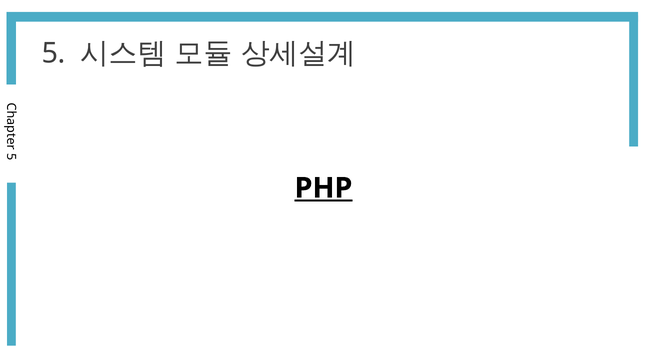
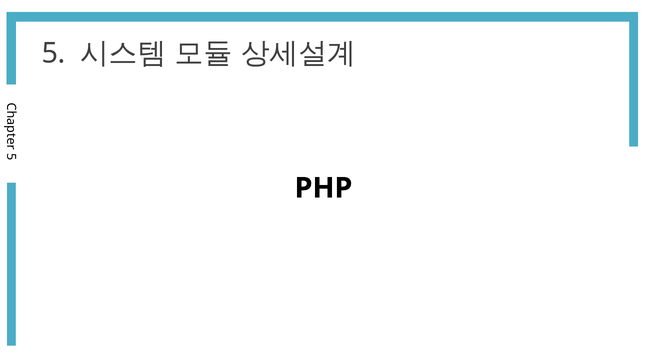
PHP underline: present -> none (323, 188)
